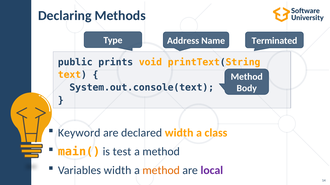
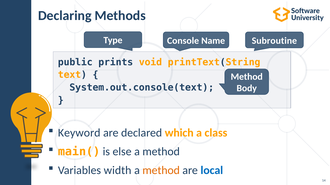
Terminated: Terminated -> Subroutine (274, 41)
Address: Address -> Console (183, 41)
declared width: width -> which (179, 133)
test: test -> else (122, 152)
local colour: purple -> blue (212, 171)
